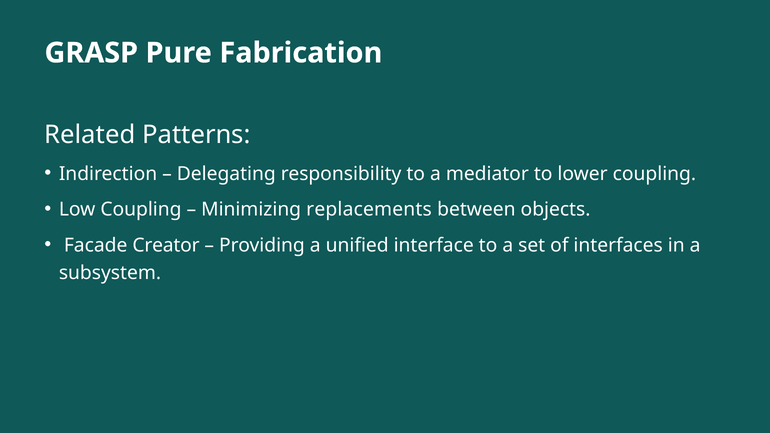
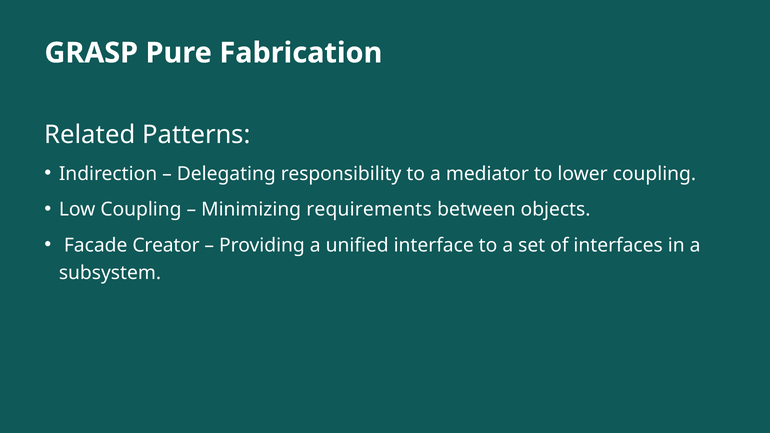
replacements: replacements -> requirements (369, 210)
